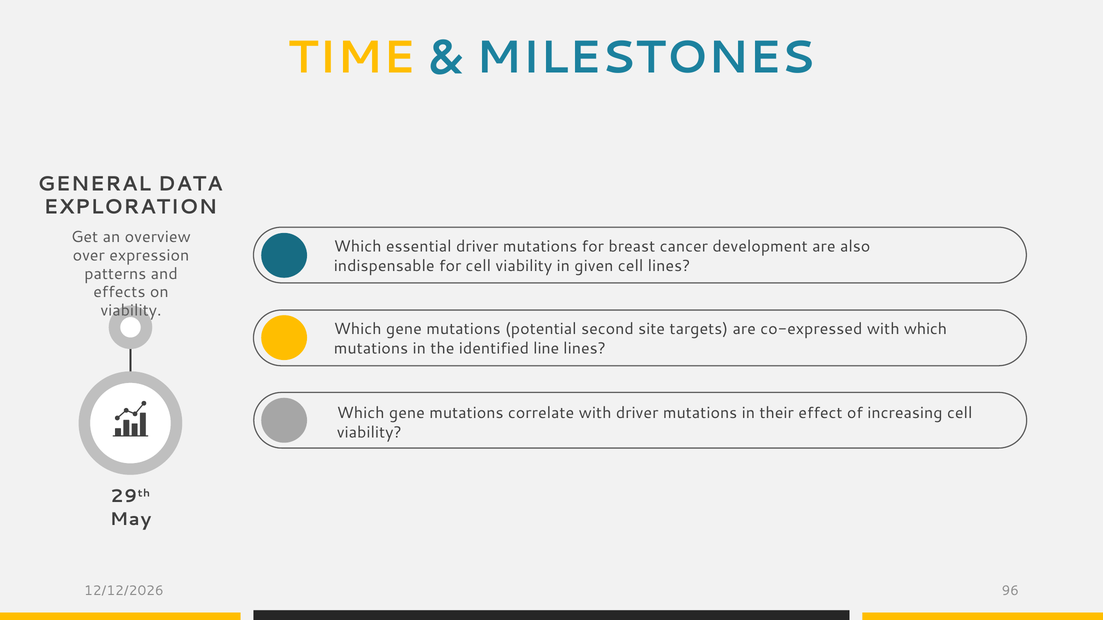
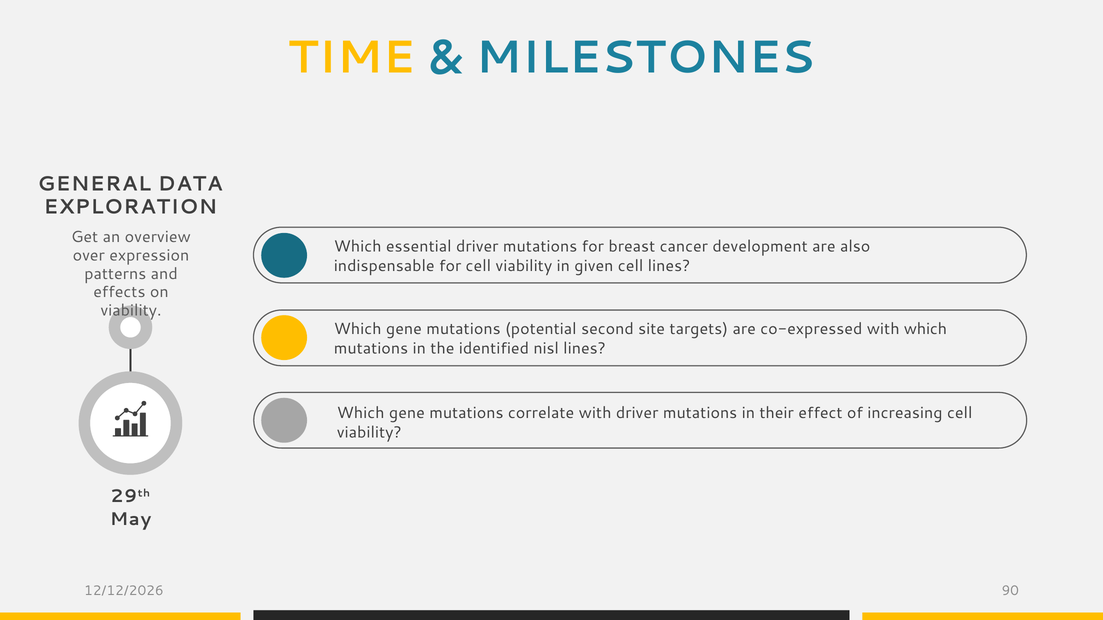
line: line -> nisl (546, 349)
96: 96 -> 90 (1010, 591)
